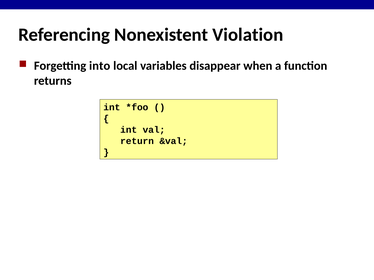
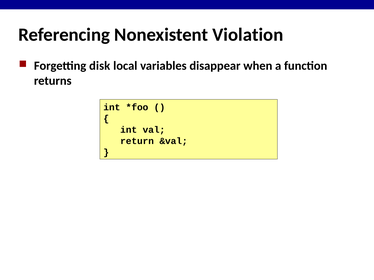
into: into -> disk (100, 66)
